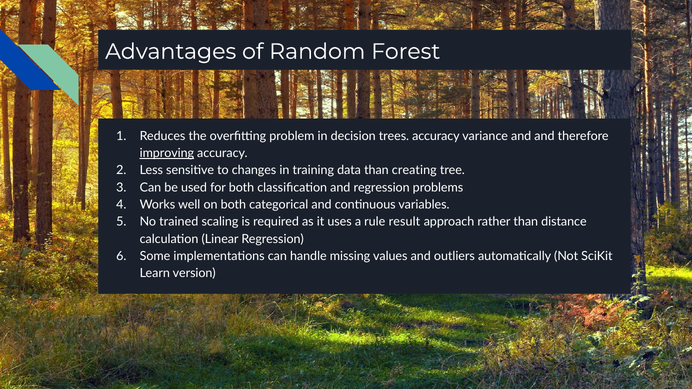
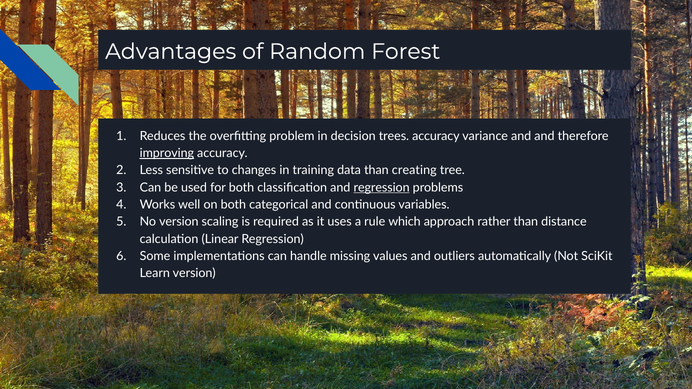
regression underline: none -> present (382, 188)
No trained: trained -> version (179, 222)
result: result -> which (405, 222)
